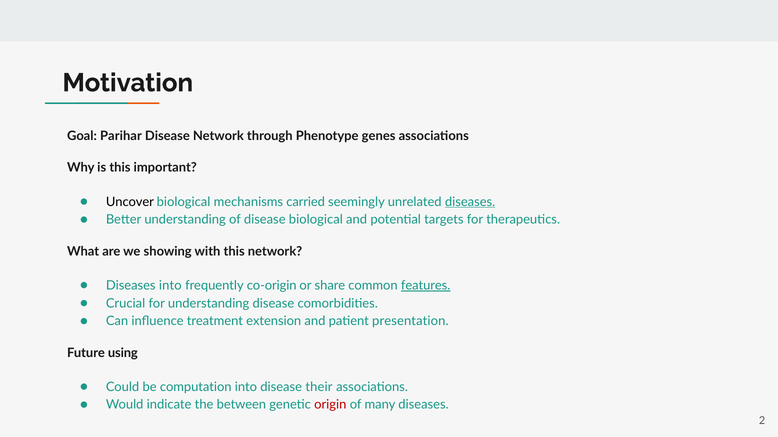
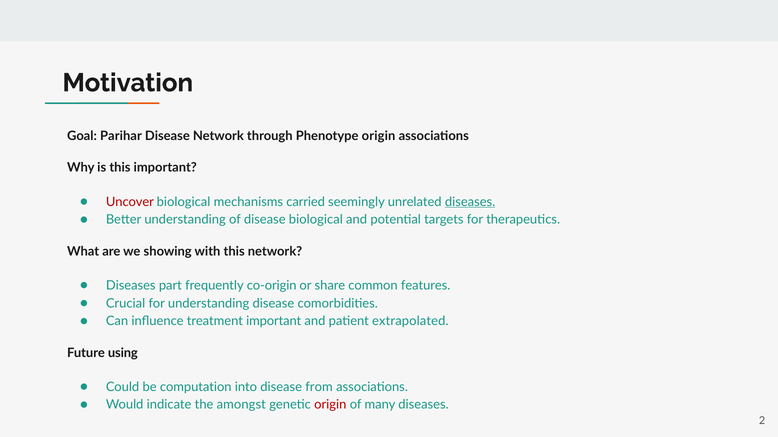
Phenotype genes: genes -> origin (379, 136)
Uncover colour: black -> red (130, 202)
Diseases into: into -> part (170, 286)
features underline: present -> none (426, 286)
treatment extension: extension -> important (274, 322)
presentation: presentation -> extrapolated (410, 322)
their: their -> from (319, 387)
between: between -> amongst (241, 405)
